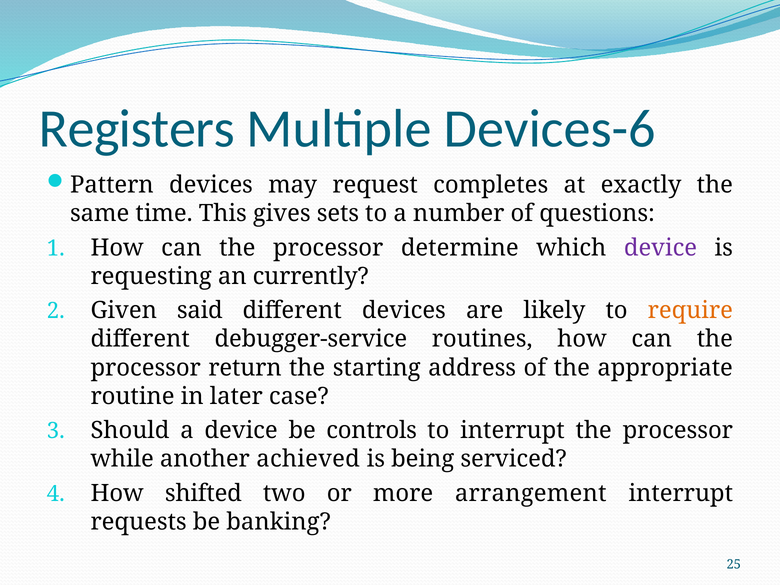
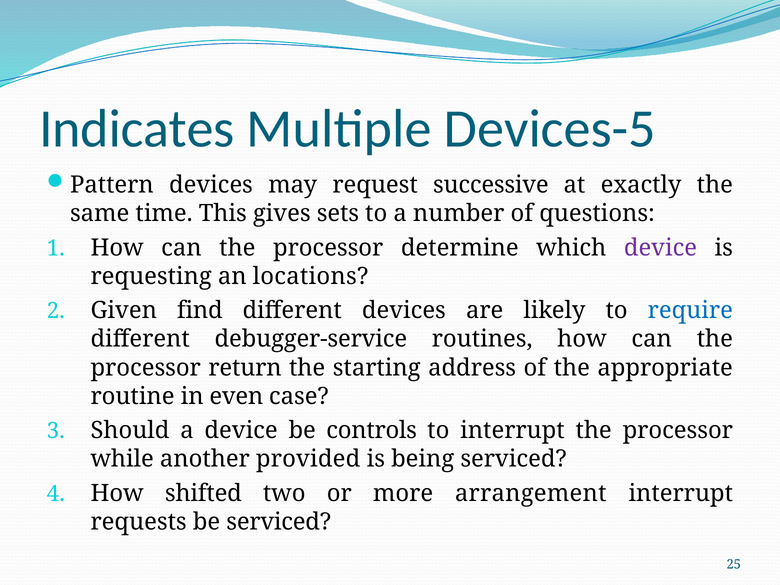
Registers: Registers -> Indicates (137, 129)
Devices-6: Devices-6 -> Devices-5 (550, 129)
completes: completes -> successive (491, 185)
currently: currently -> locations (311, 276)
said: said -> find (200, 310)
require colour: orange -> blue (690, 310)
later: later -> even (236, 396)
achieved: achieved -> provided (308, 459)
be banking: banking -> serviced (279, 522)
